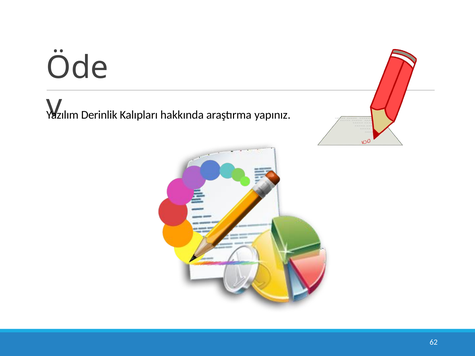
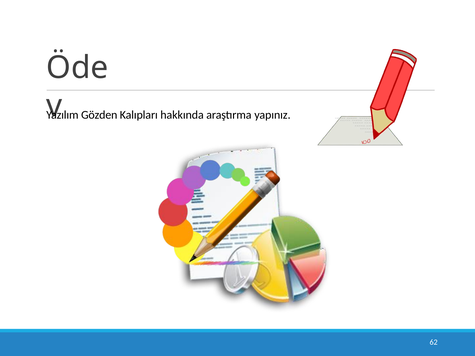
Derinlik: Derinlik -> Gözden (99, 115)
